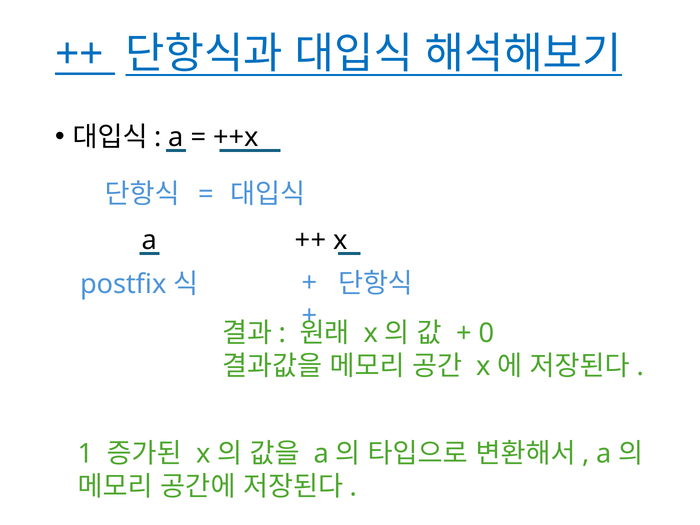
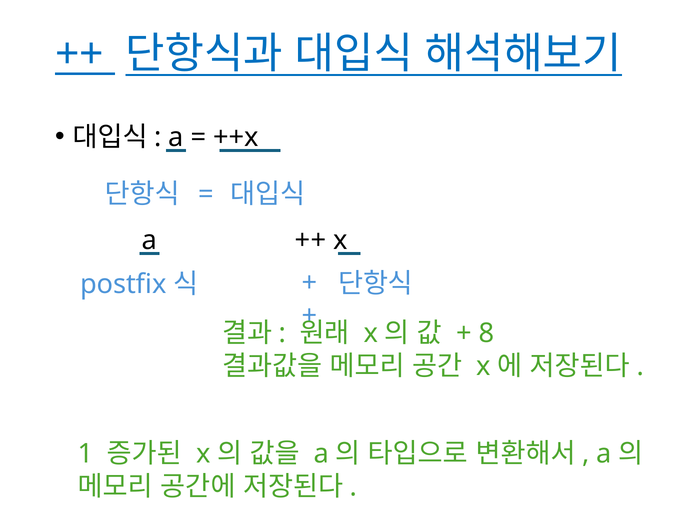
0: 0 -> 8 (486, 333)
